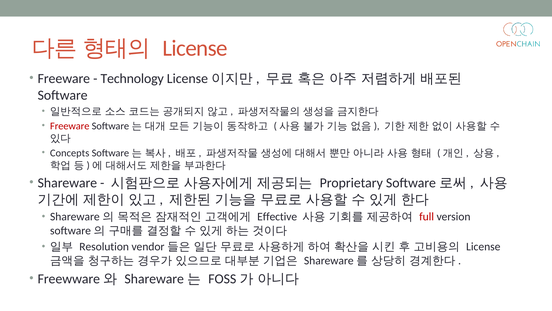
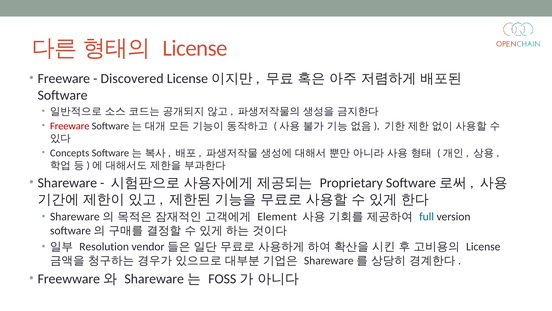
Technology: Technology -> Discovered (132, 78)
Effective: Effective -> Element (277, 216)
full colour: red -> blue (427, 216)
